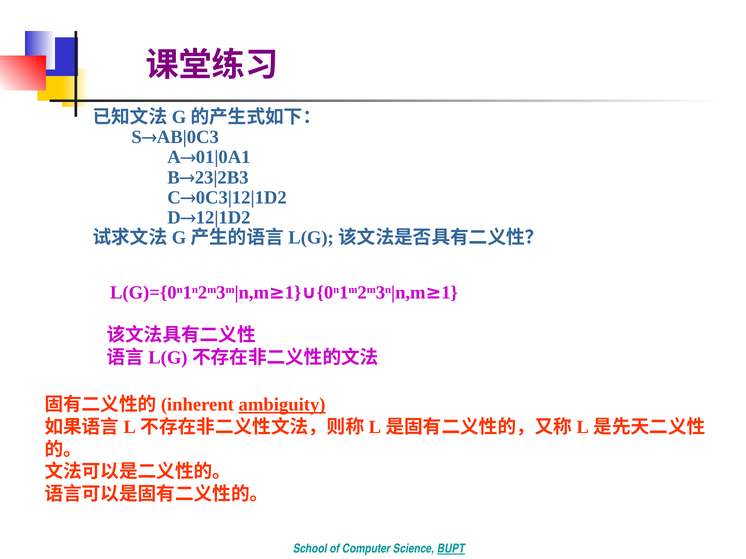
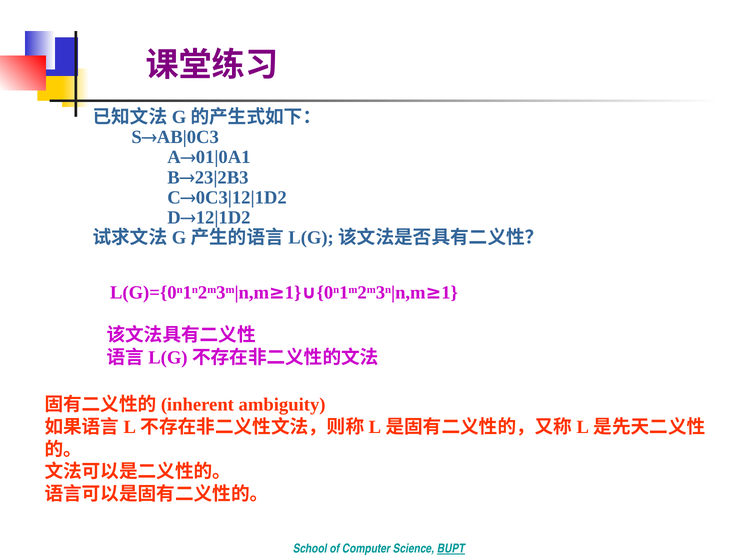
ambiguity underline: present -> none (282, 405)
